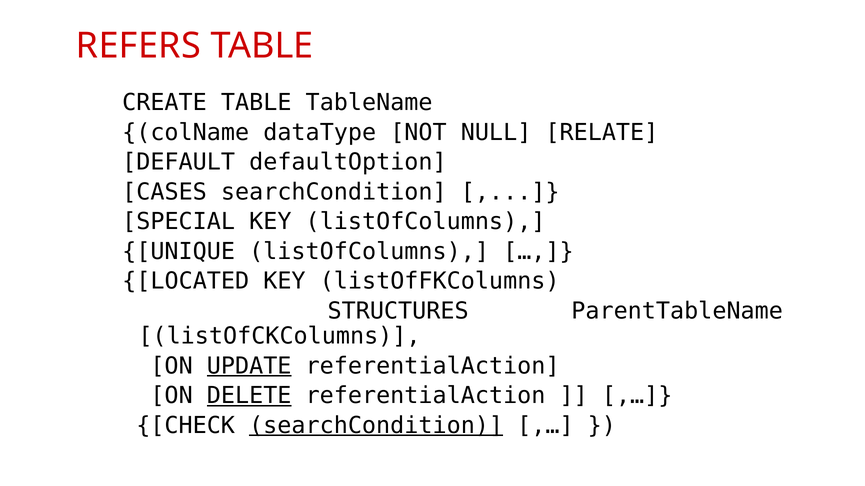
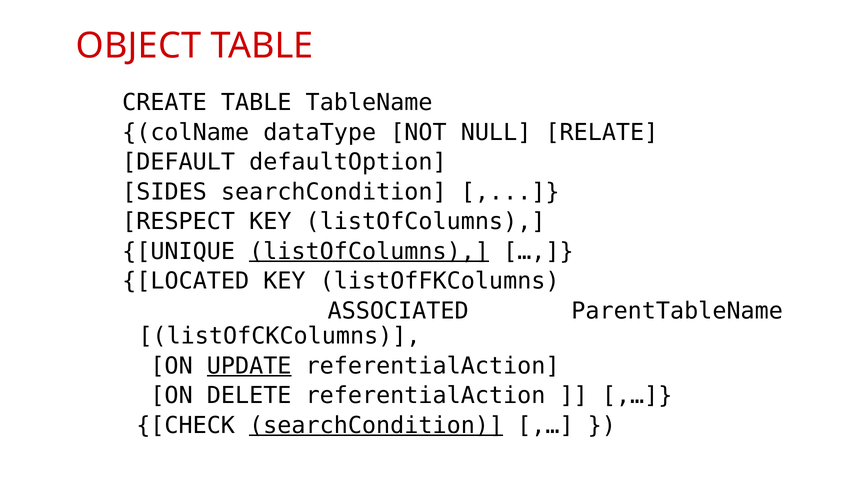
REFERS: REFERS -> OBJECT (138, 46)
CASES: CASES -> SIDES (165, 192)
SPECIAL: SPECIAL -> RESPECT (179, 222)
listOfColumns underline: none -> present (369, 252)
STRUCTURES: STRUCTURES -> ASSOCIATED (398, 311)
DELETE underline: present -> none (249, 396)
